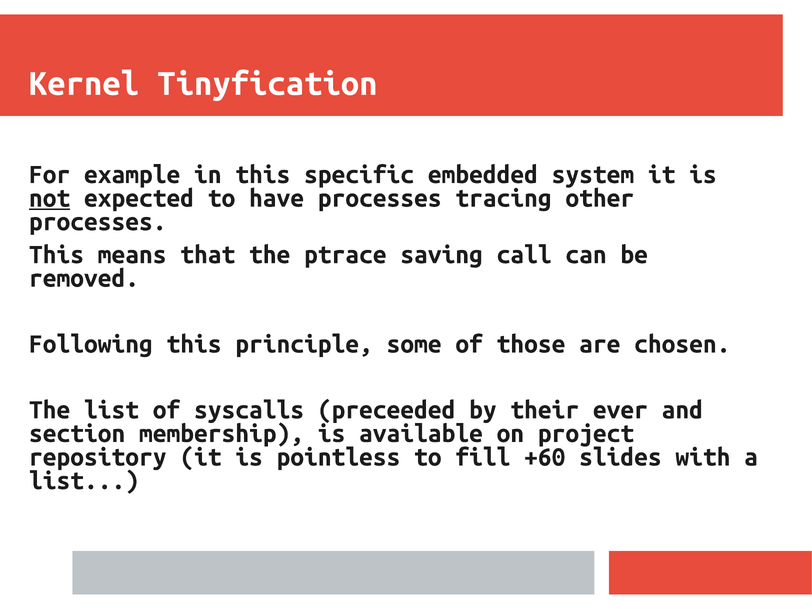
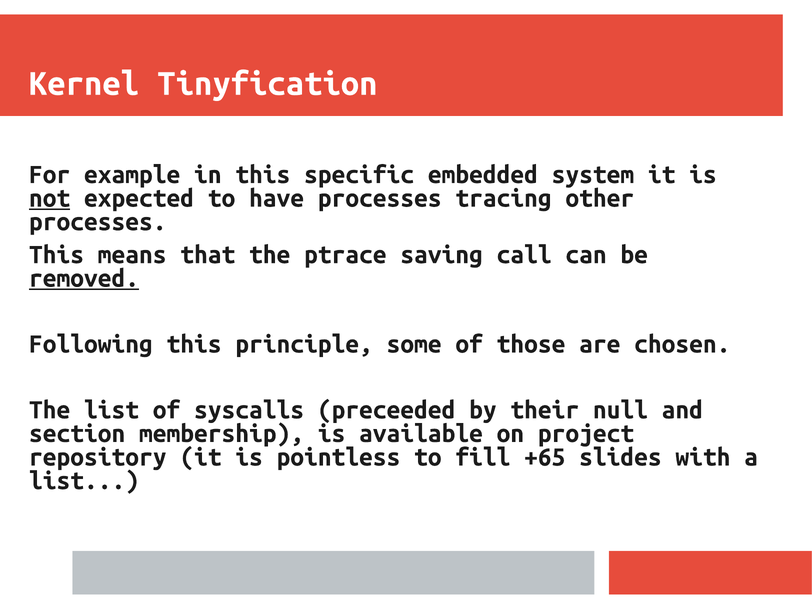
removed underline: none -> present (84, 279)
ever: ever -> null (620, 410)
+60: +60 -> +65 (545, 457)
